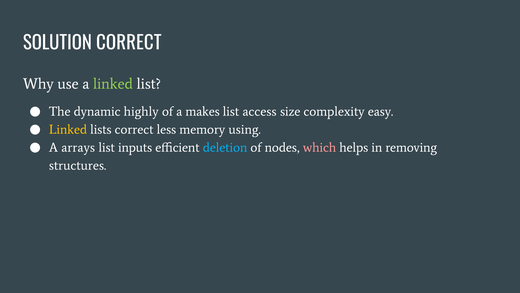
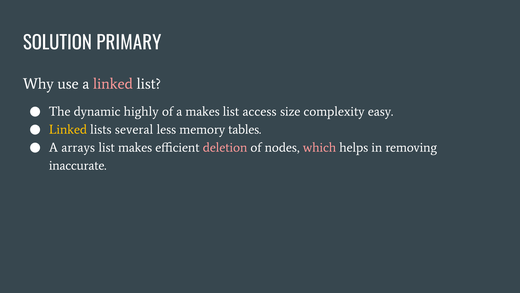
SOLUTION CORRECT: CORRECT -> PRIMARY (129, 43)
linked colour: light green -> pink (113, 84)
lists correct: correct -> several (134, 129)
using: using -> tables (245, 129)
list inputs: inputs -> makes (135, 147)
deletion colour: light blue -> pink (225, 147)
structures: structures -> inaccurate (78, 165)
